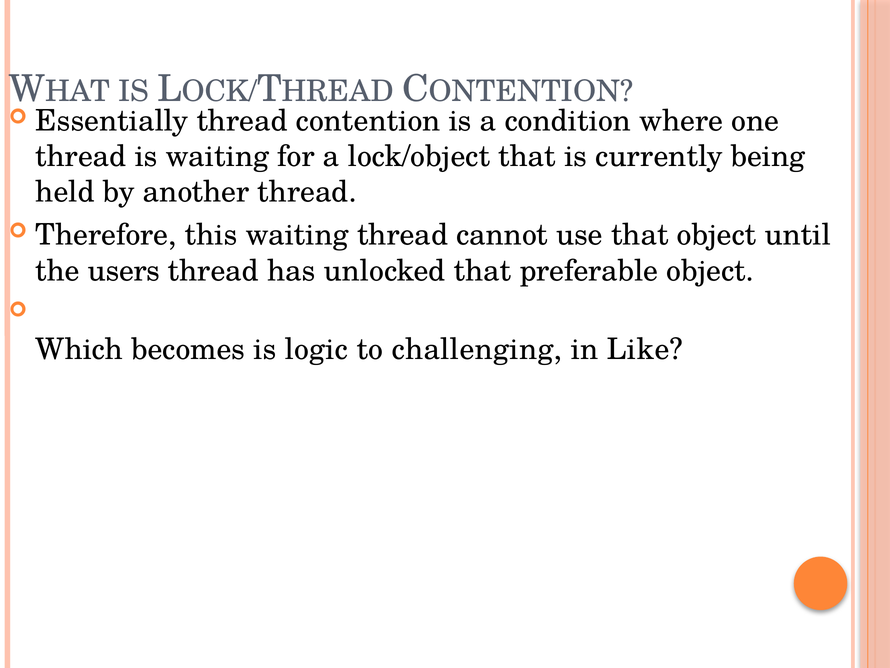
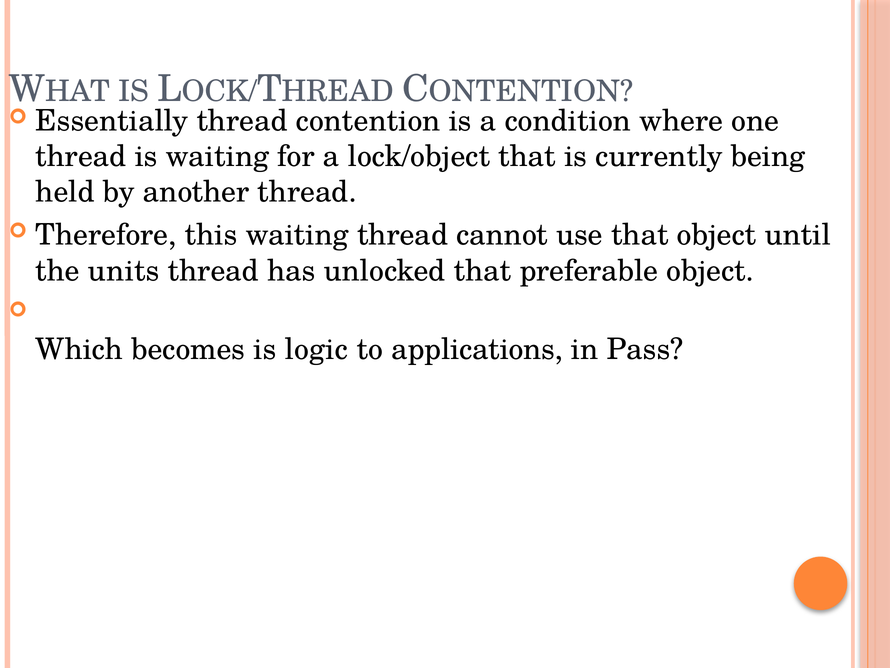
users: users -> units (124, 271)
challenging: challenging -> applications (477, 349)
Like: Like -> Pass (645, 349)
